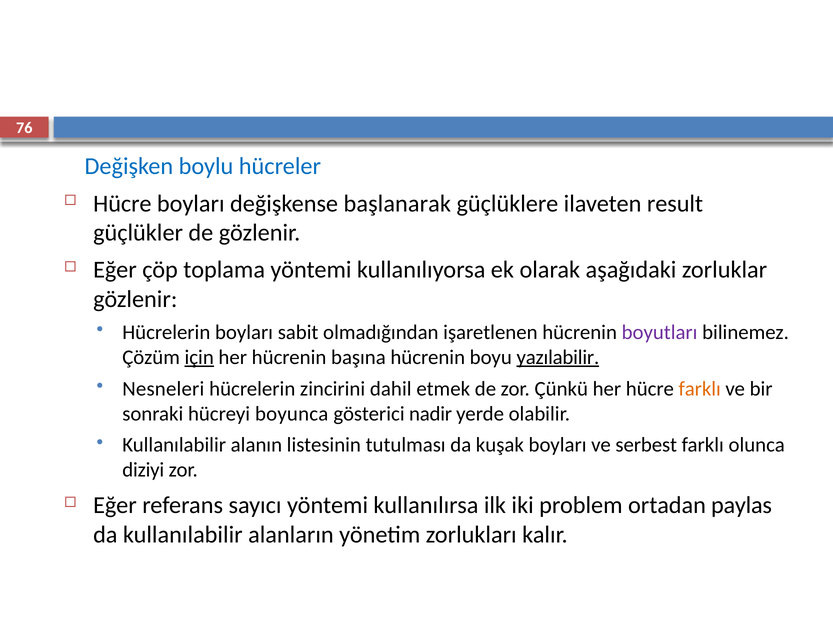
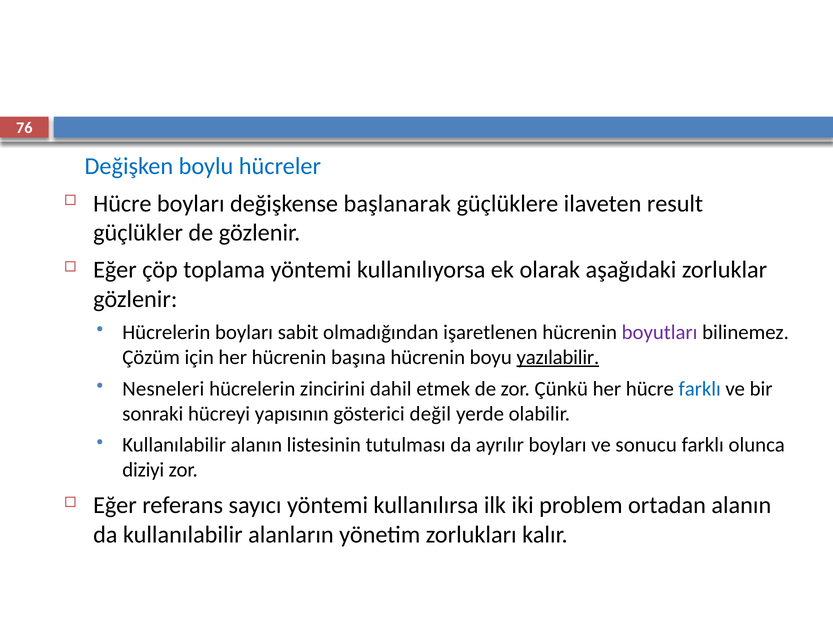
için underline: present -> none (199, 357)
farklı colour: orange -> blue (700, 389)
boyunca: boyunca -> yapısının (292, 413)
nadir: nadir -> değil (430, 413)
kuşak: kuşak -> ayrılır (500, 445)
serbest: serbest -> sonucu (646, 445)
ortadan paylas: paylas -> alanın (741, 505)
